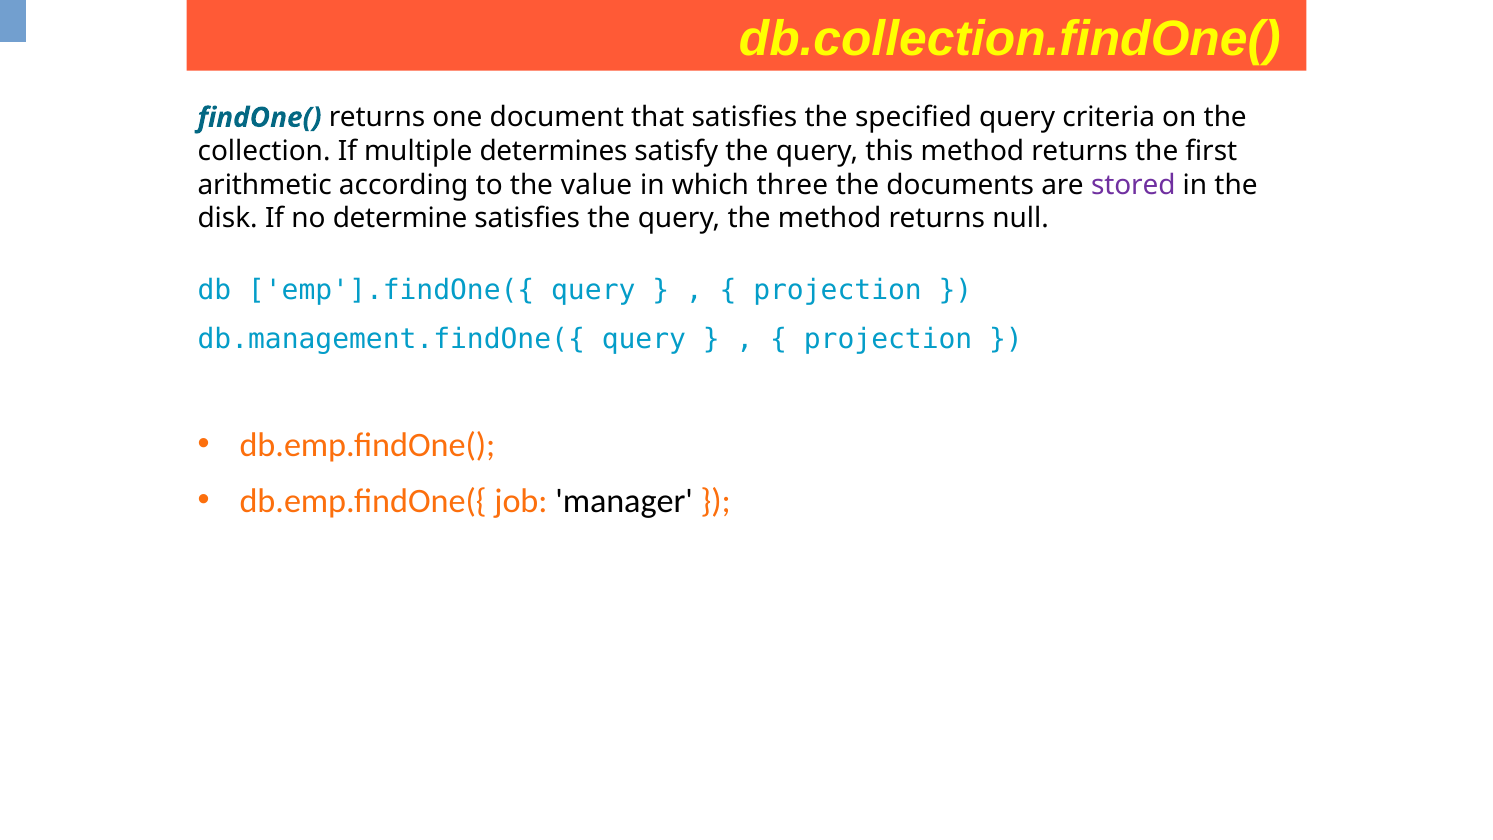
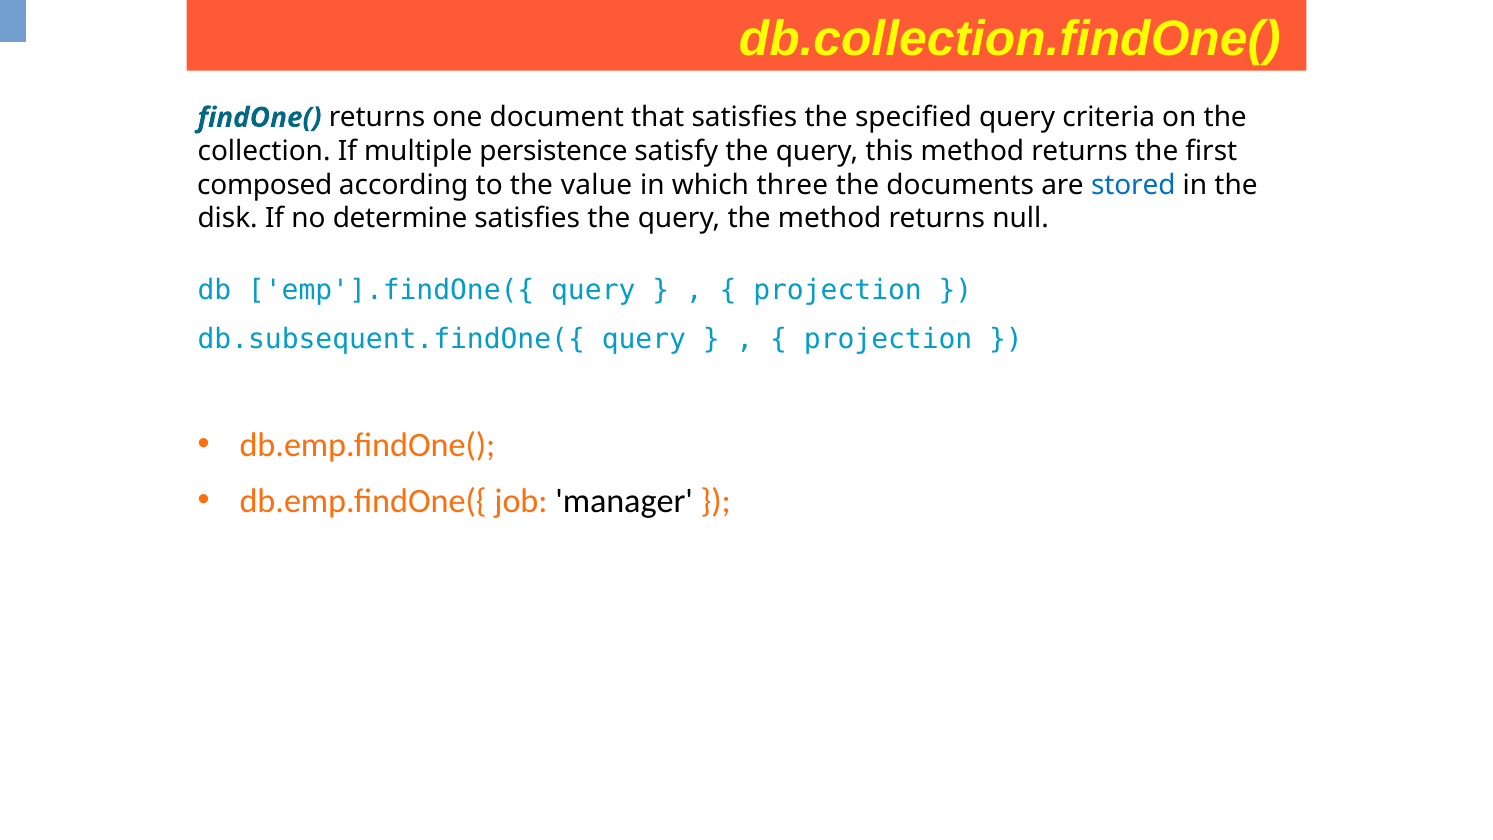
determines: determines -> persistence (553, 151)
arithmetic: arithmetic -> composed (265, 185)
stored colour: purple -> blue (1133, 185)
db.management.findOne({: db.management.findOne({ -> db.subsequent.findOne({ (391, 339)
